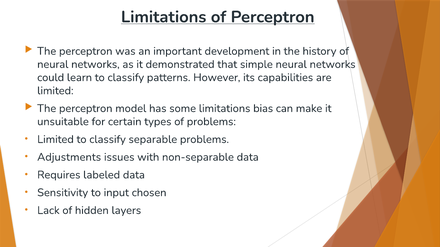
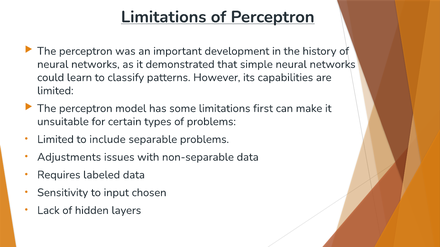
bias: bias -> first (263, 109)
Limited to classify: classify -> include (107, 140)
